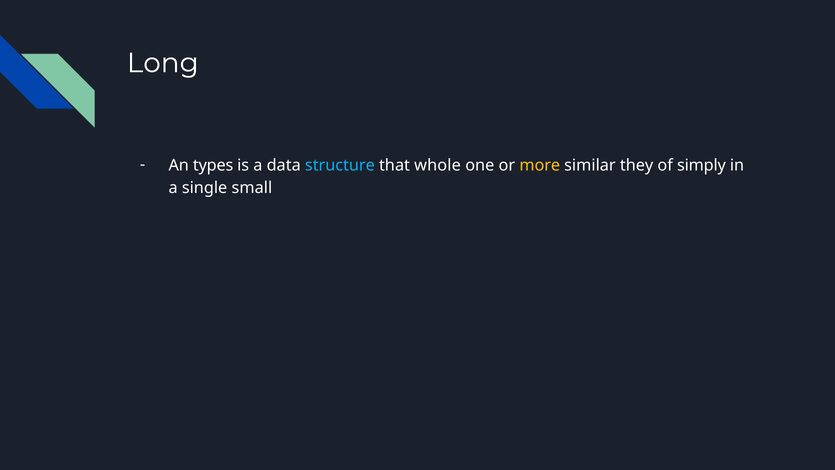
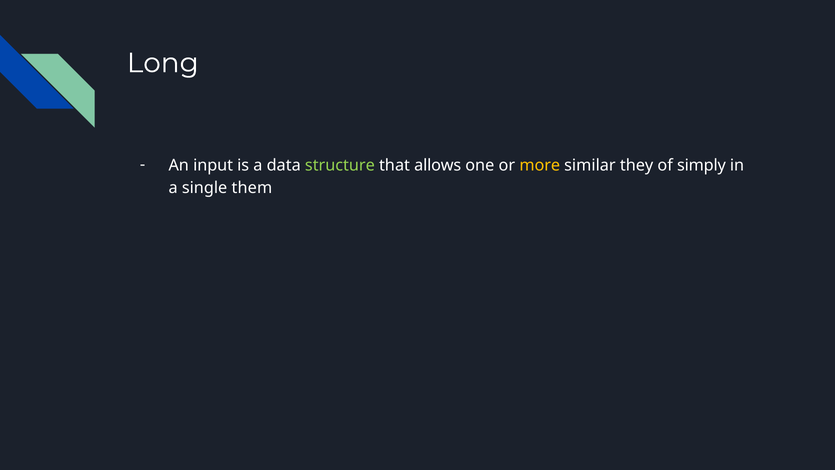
types: types -> input (213, 165)
structure colour: light blue -> light green (340, 165)
whole: whole -> allows (438, 165)
small: small -> them (252, 188)
